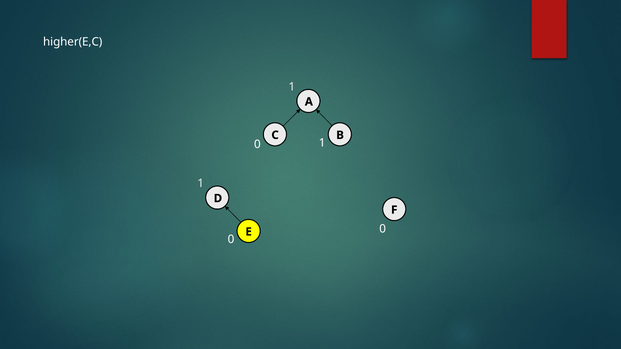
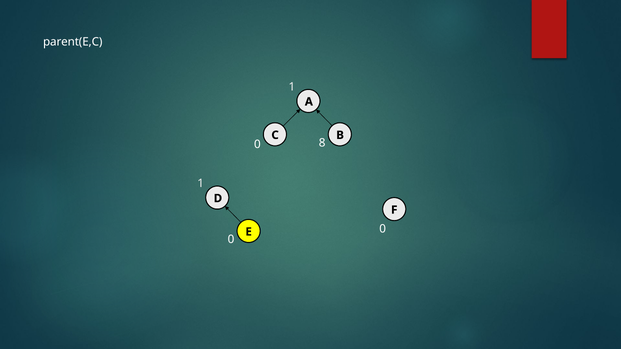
higher(E,C: higher(E,C -> parent(E,C (73, 42)
0 1: 1 -> 8 (322, 143)
